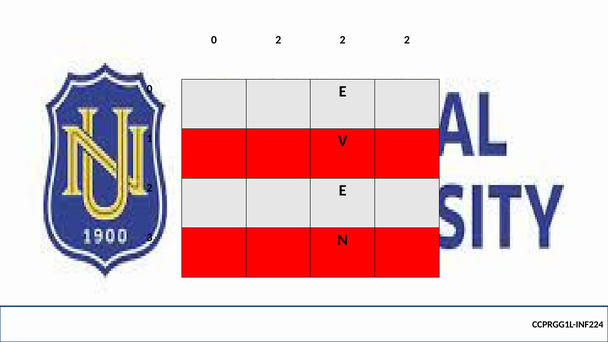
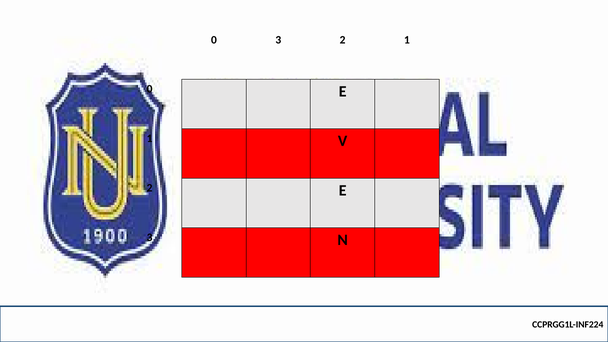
0 2: 2 -> 3 (278, 40)
2: 2 -> 1 (407, 40)
